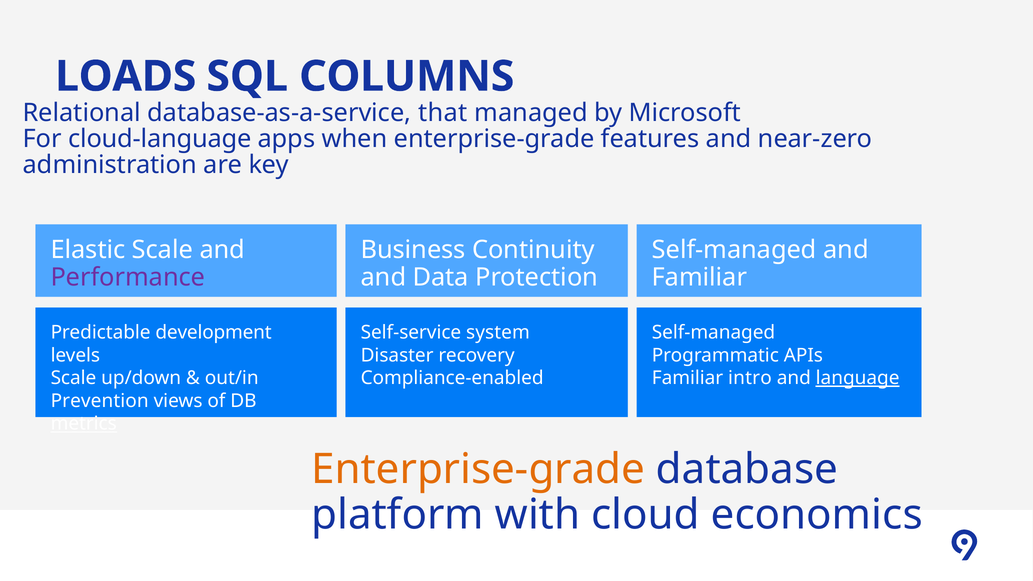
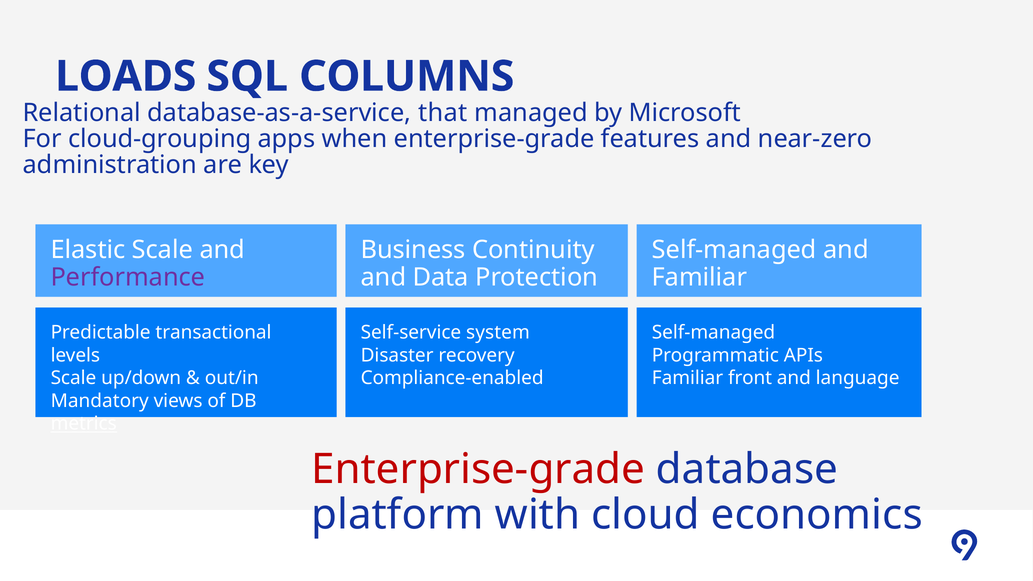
cloud-language: cloud-language -> cloud-grouping (160, 139)
development: development -> transactional (214, 332)
intro: intro -> front (750, 378)
language underline: present -> none (858, 378)
Prevention: Prevention -> Mandatory (100, 401)
Enterprise-grade colour: orange -> red (478, 469)
